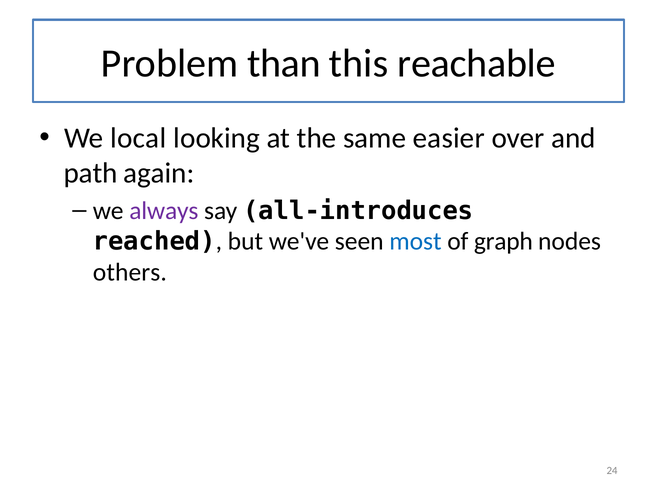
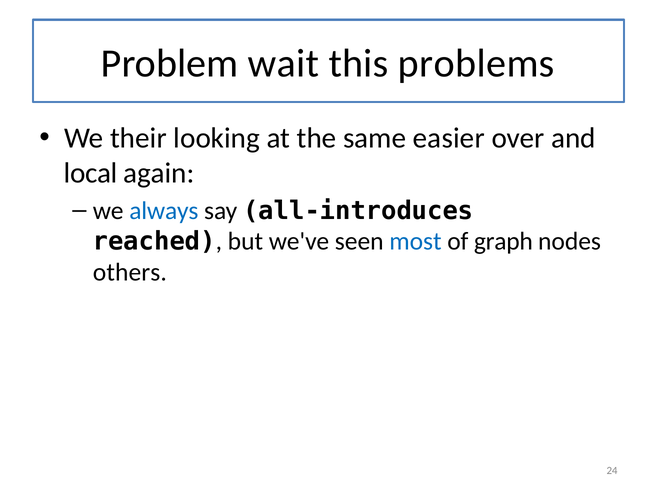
than: than -> wait (283, 64)
reachable: reachable -> problems (476, 64)
local: local -> their (138, 138)
path: path -> local (91, 173)
always colour: purple -> blue (164, 211)
